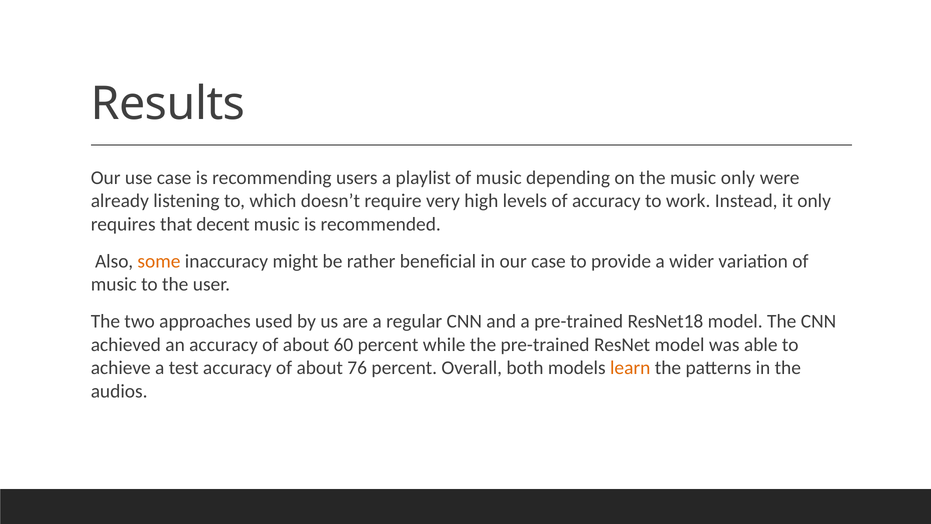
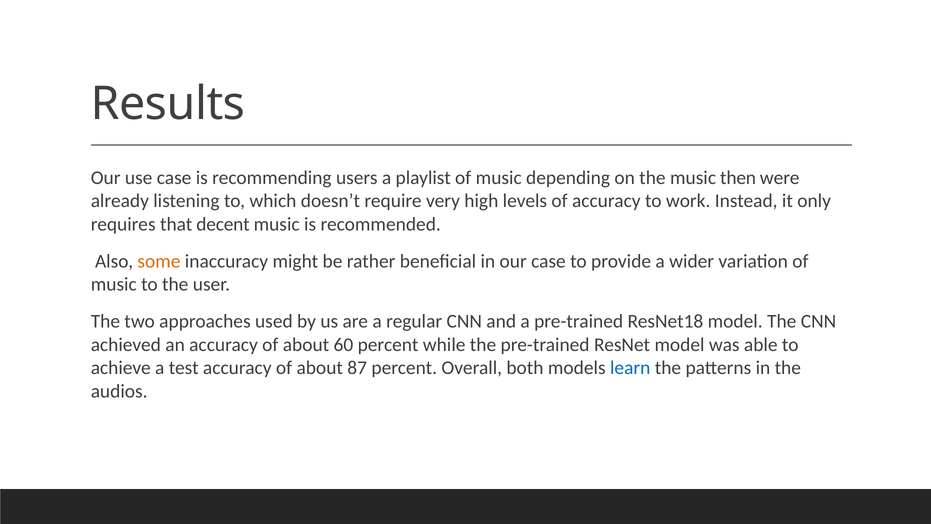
music only: only -> then (738, 178)
76: 76 -> 87 (357, 368)
learn colour: orange -> blue (630, 368)
